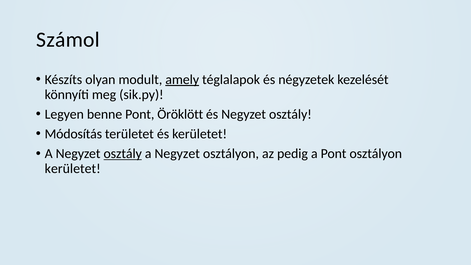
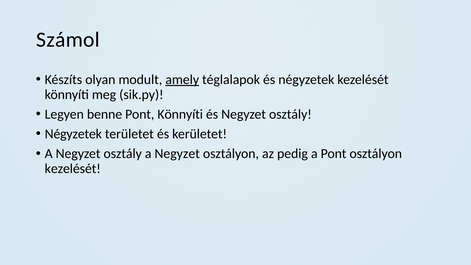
Pont Öröklött: Öröklött -> Könnyíti (180, 114)
Módosítás: Módosítás -> Négyzetek (73, 134)
osztály underline: present -> none (123, 154)
kerületet: kerületet -> kezelését (73, 169)
